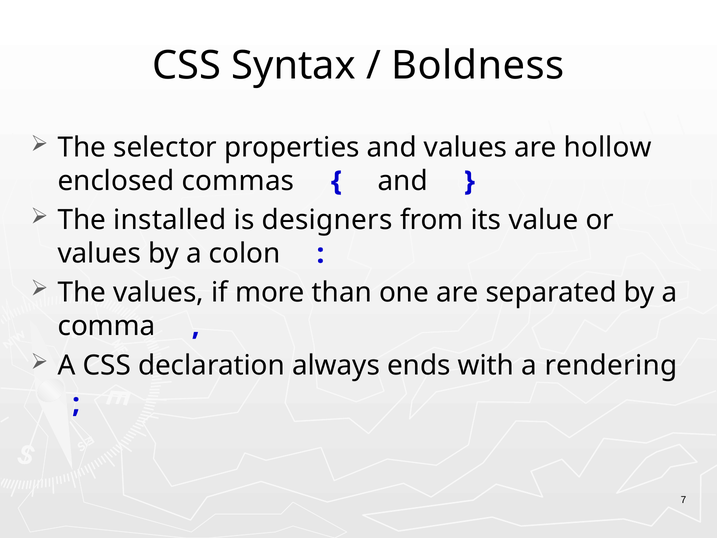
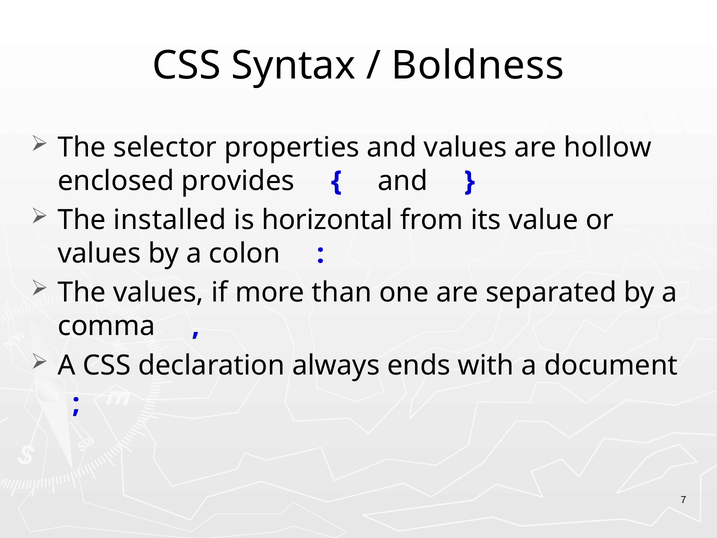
commas: commas -> provides (238, 181)
designers: designers -> horizontal (327, 220)
rendering: rendering -> document (611, 366)
